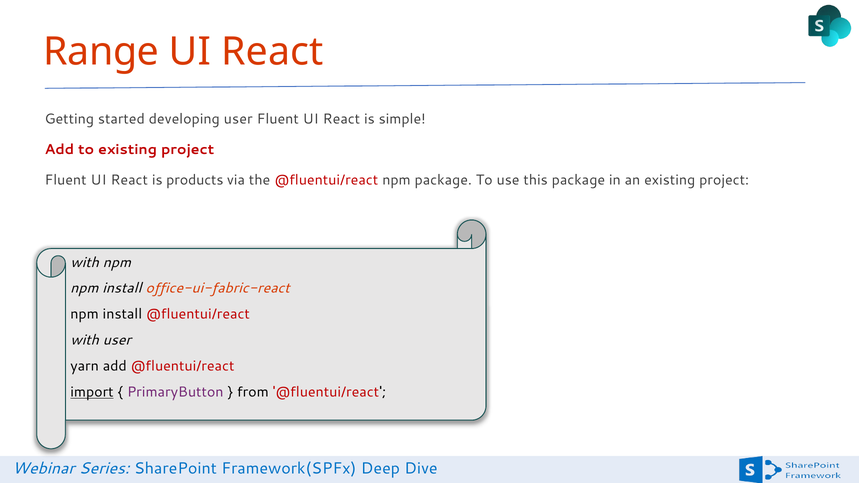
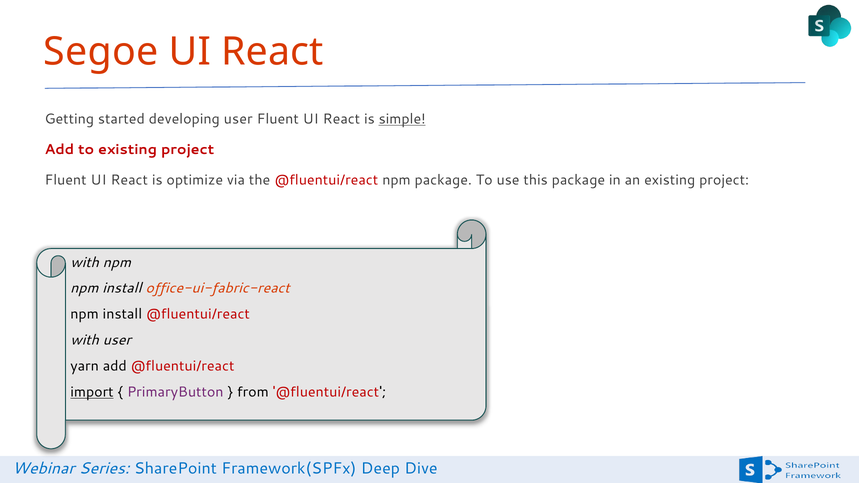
Range: Range -> Segoe (101, 52)
simple underline: none -> present (402, 119)
products: products -> optimize (195, 180)
